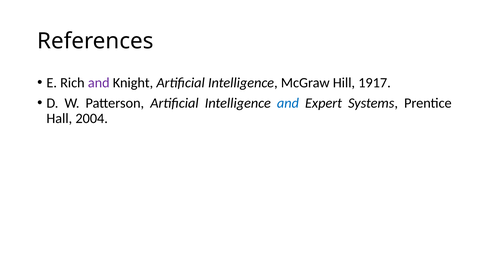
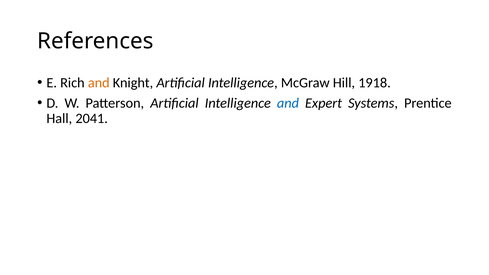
and colour: purple -> orange (99, 83)
1917: 1917 -> 1918 (375, 83)
2004: 2004 -> 2041 (92, 119)
